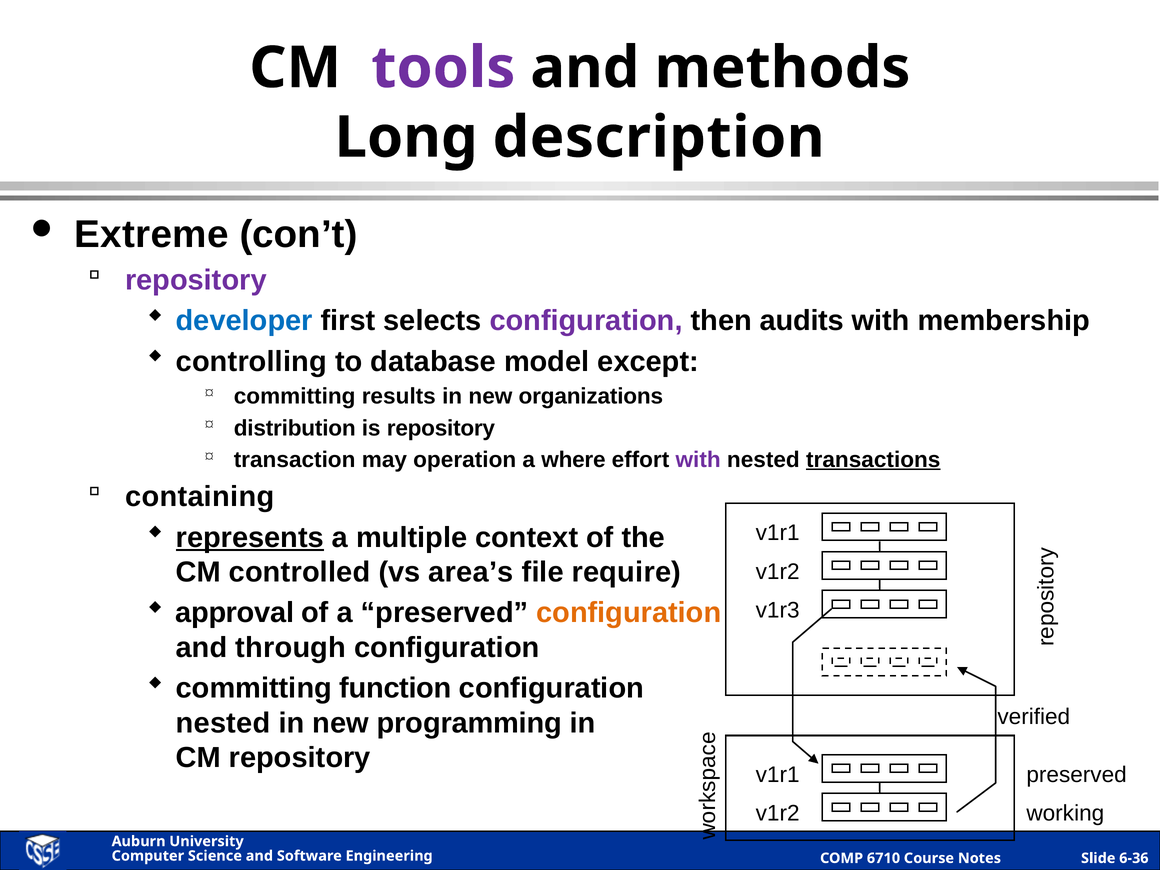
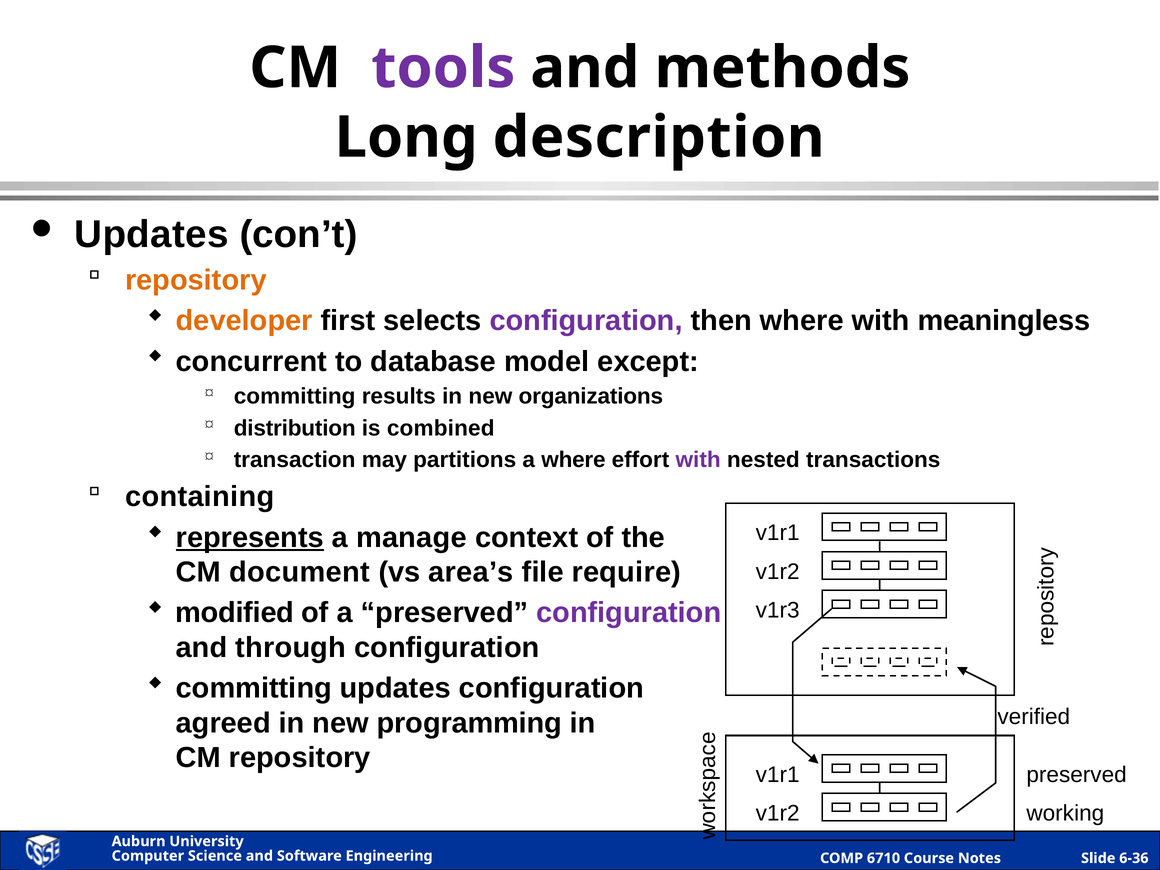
Extreme: Extreme -> Updates (151, 235)
repository colour: purple -> orange (196, 280)
developer colour: blue -> orange (244, 321)
then audits: audits -> where (802, 321)
membership: membership -> meaningless (1004, 321)
controlling: controlling -> concurrent (251, 361)
is repository: repository -> combined (441, 428)
operation: operation -> partitions (465, 460)
transactions underline: present -> none (873, 460)
multiple: multiple -> manage (411, 537)
controlled: controlled -> document (300, 572)
approval: approval -> modified (235, 613)
configuration colour: orange -> purple (629, 613)
committing function: function -> updates (395, 688)
nested: nested -> agreed (223, 723)
